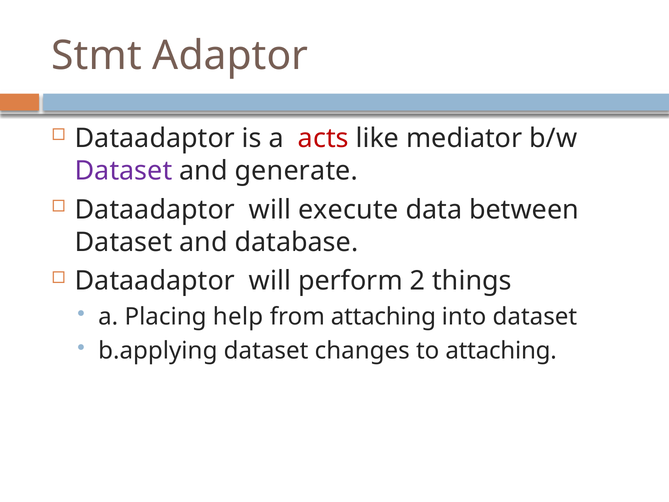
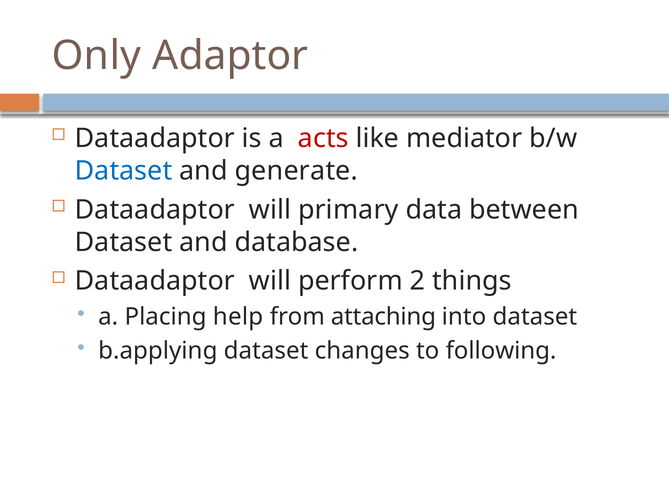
Stmt: Stmt -> Only (96, 56)
Dataset colour: purple -> blue (124, 171)
execute: execute -> primary (348, 210)
to attaching: attaching -> following (501, 351)
